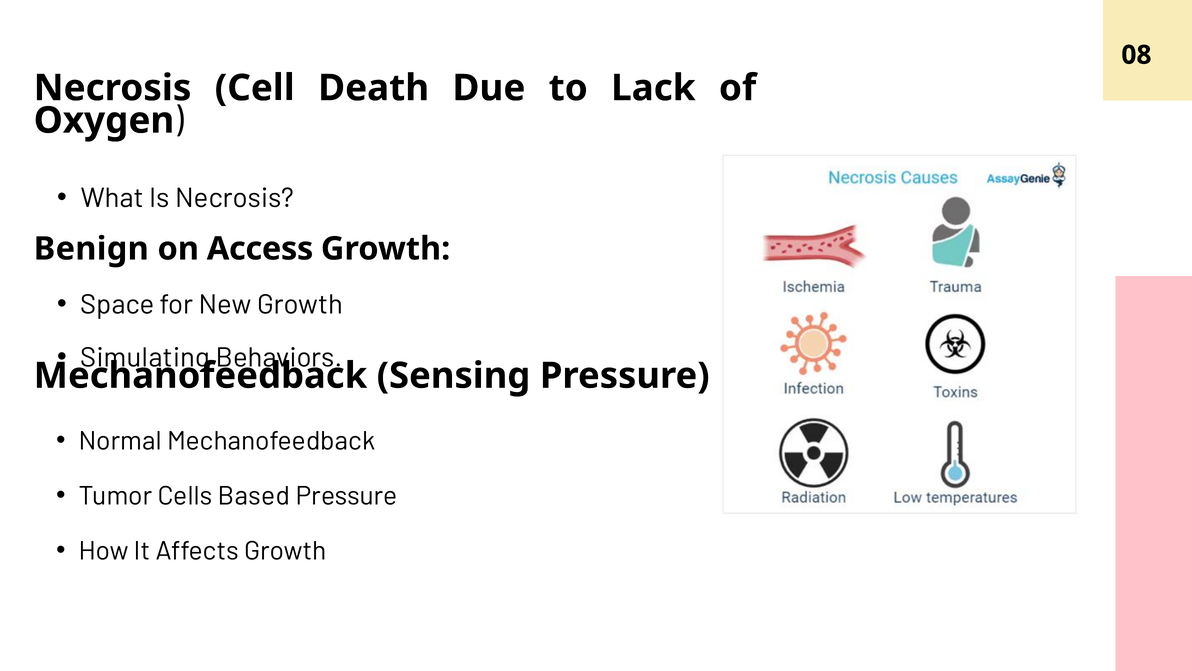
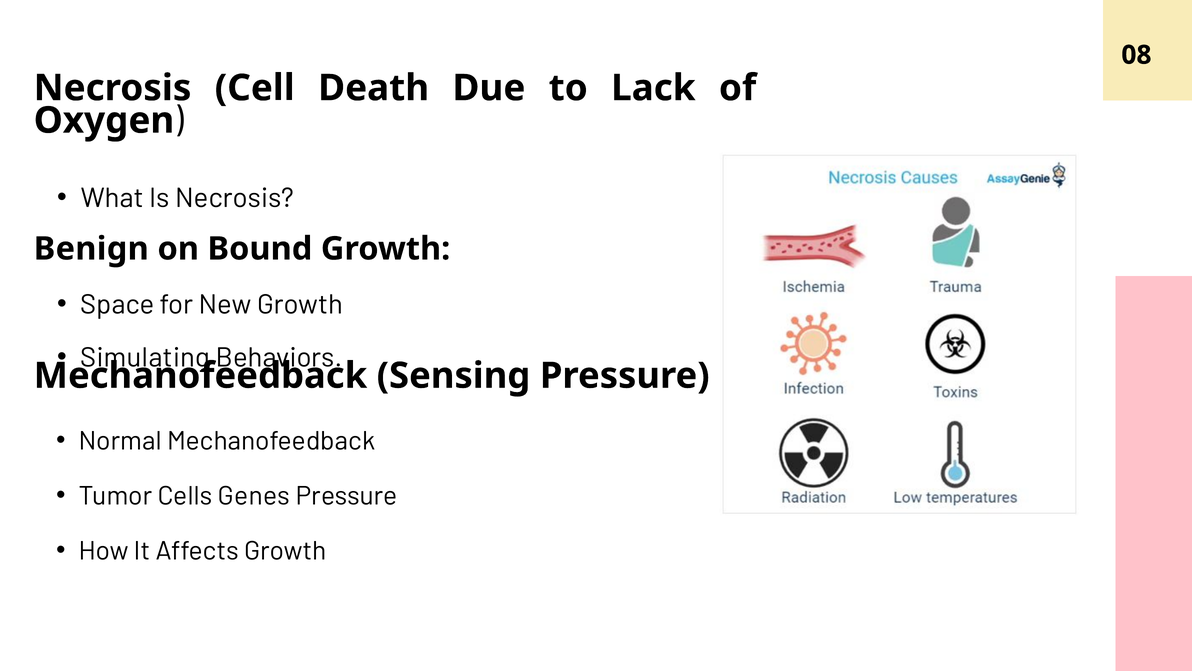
Access: Access -> Bound (260, 249)
Based: Based -> Genes (254, 496)
